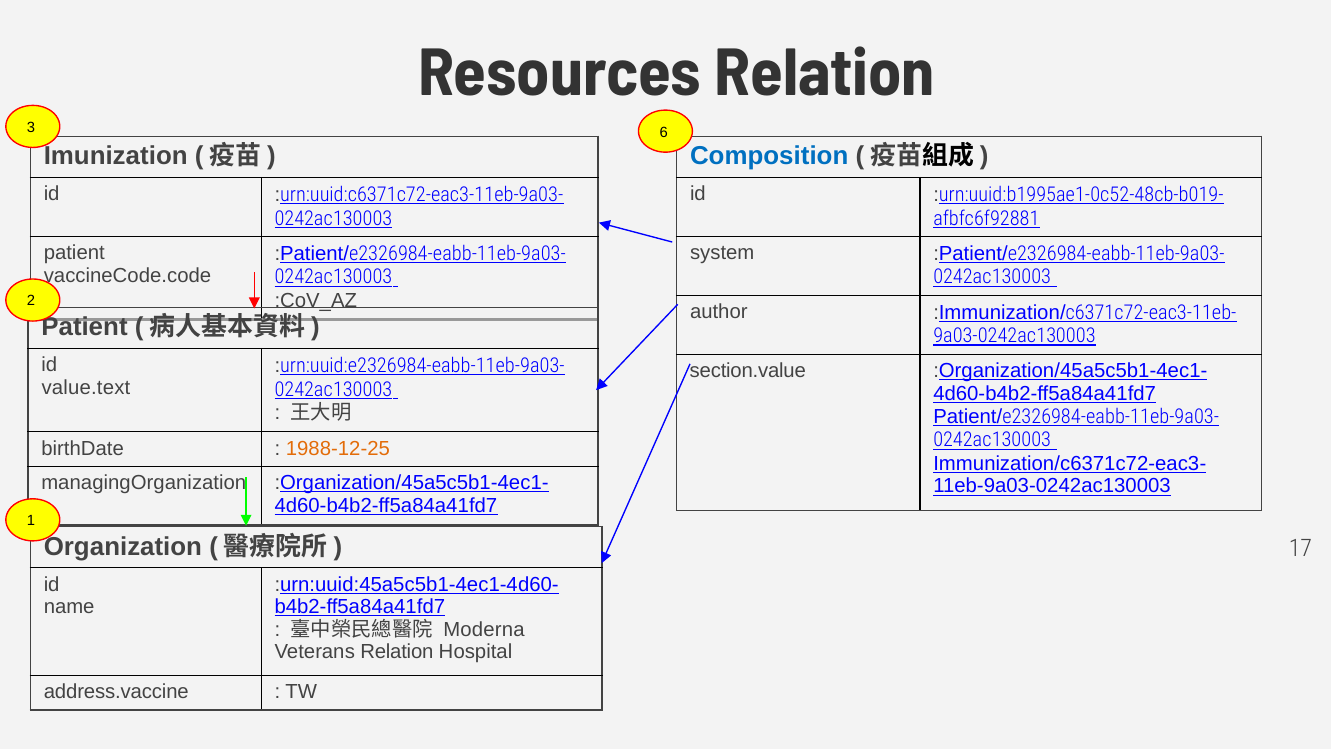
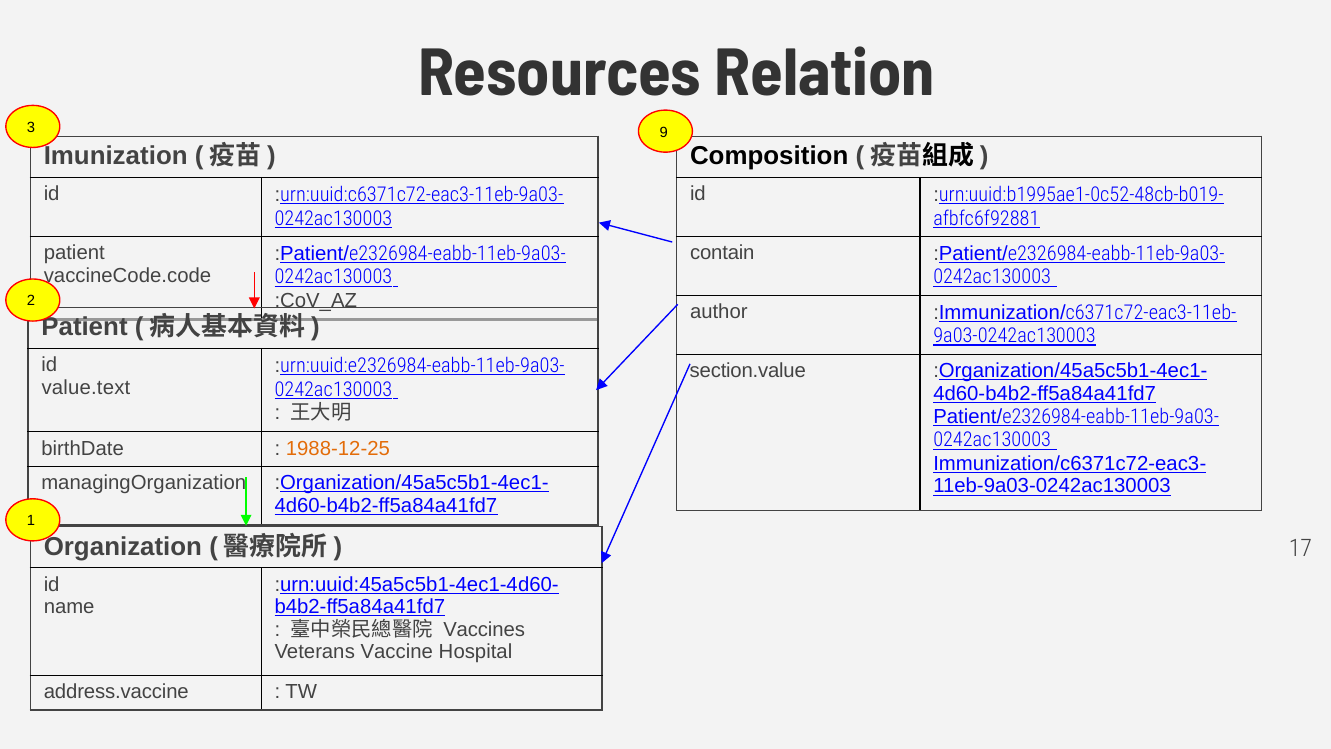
6: 6 -> 9 (664, 132)
Composition colour: blue -> black (769, 156)
system: system -> contain (722, 253)
Moderna: Moderna -> Vaccines (484, 629)
Veterans Relation: Relation -> Vaccine (397, 652)
